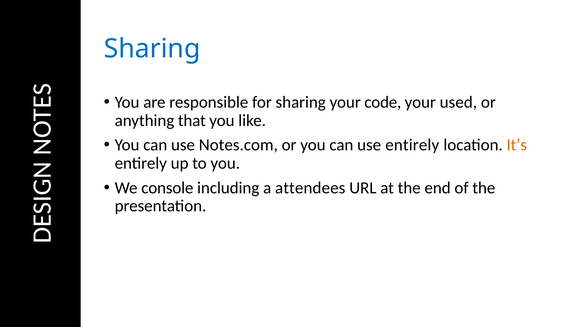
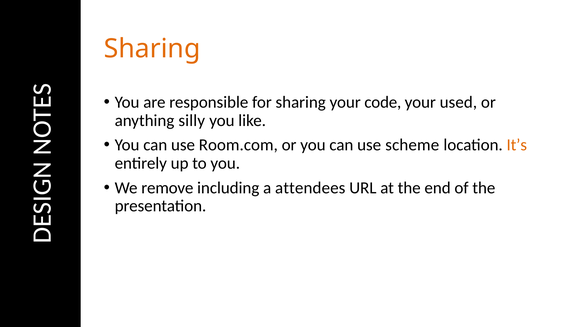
Sharing colour: blue -> orange (152, 49)
that: that -> silly (192, 121)
Notes.com: Notes.com -> Room.com (238, 145)
use entirely: entirely -> scheme (412, 145)
console: console -> remove (167, 188)
